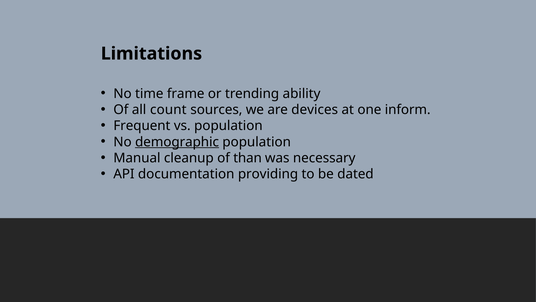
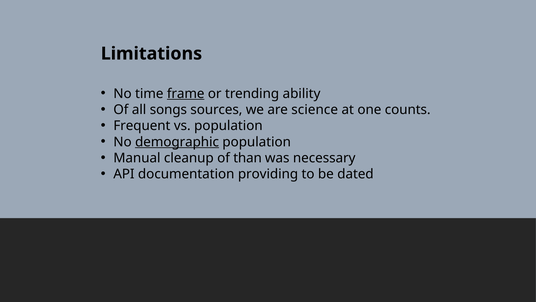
frame underline: none -> present (186, 93)
count: count -> songs (168, 110)
devices: devices -> science (315, 110)
inform: inform -> counts (408, 110)
